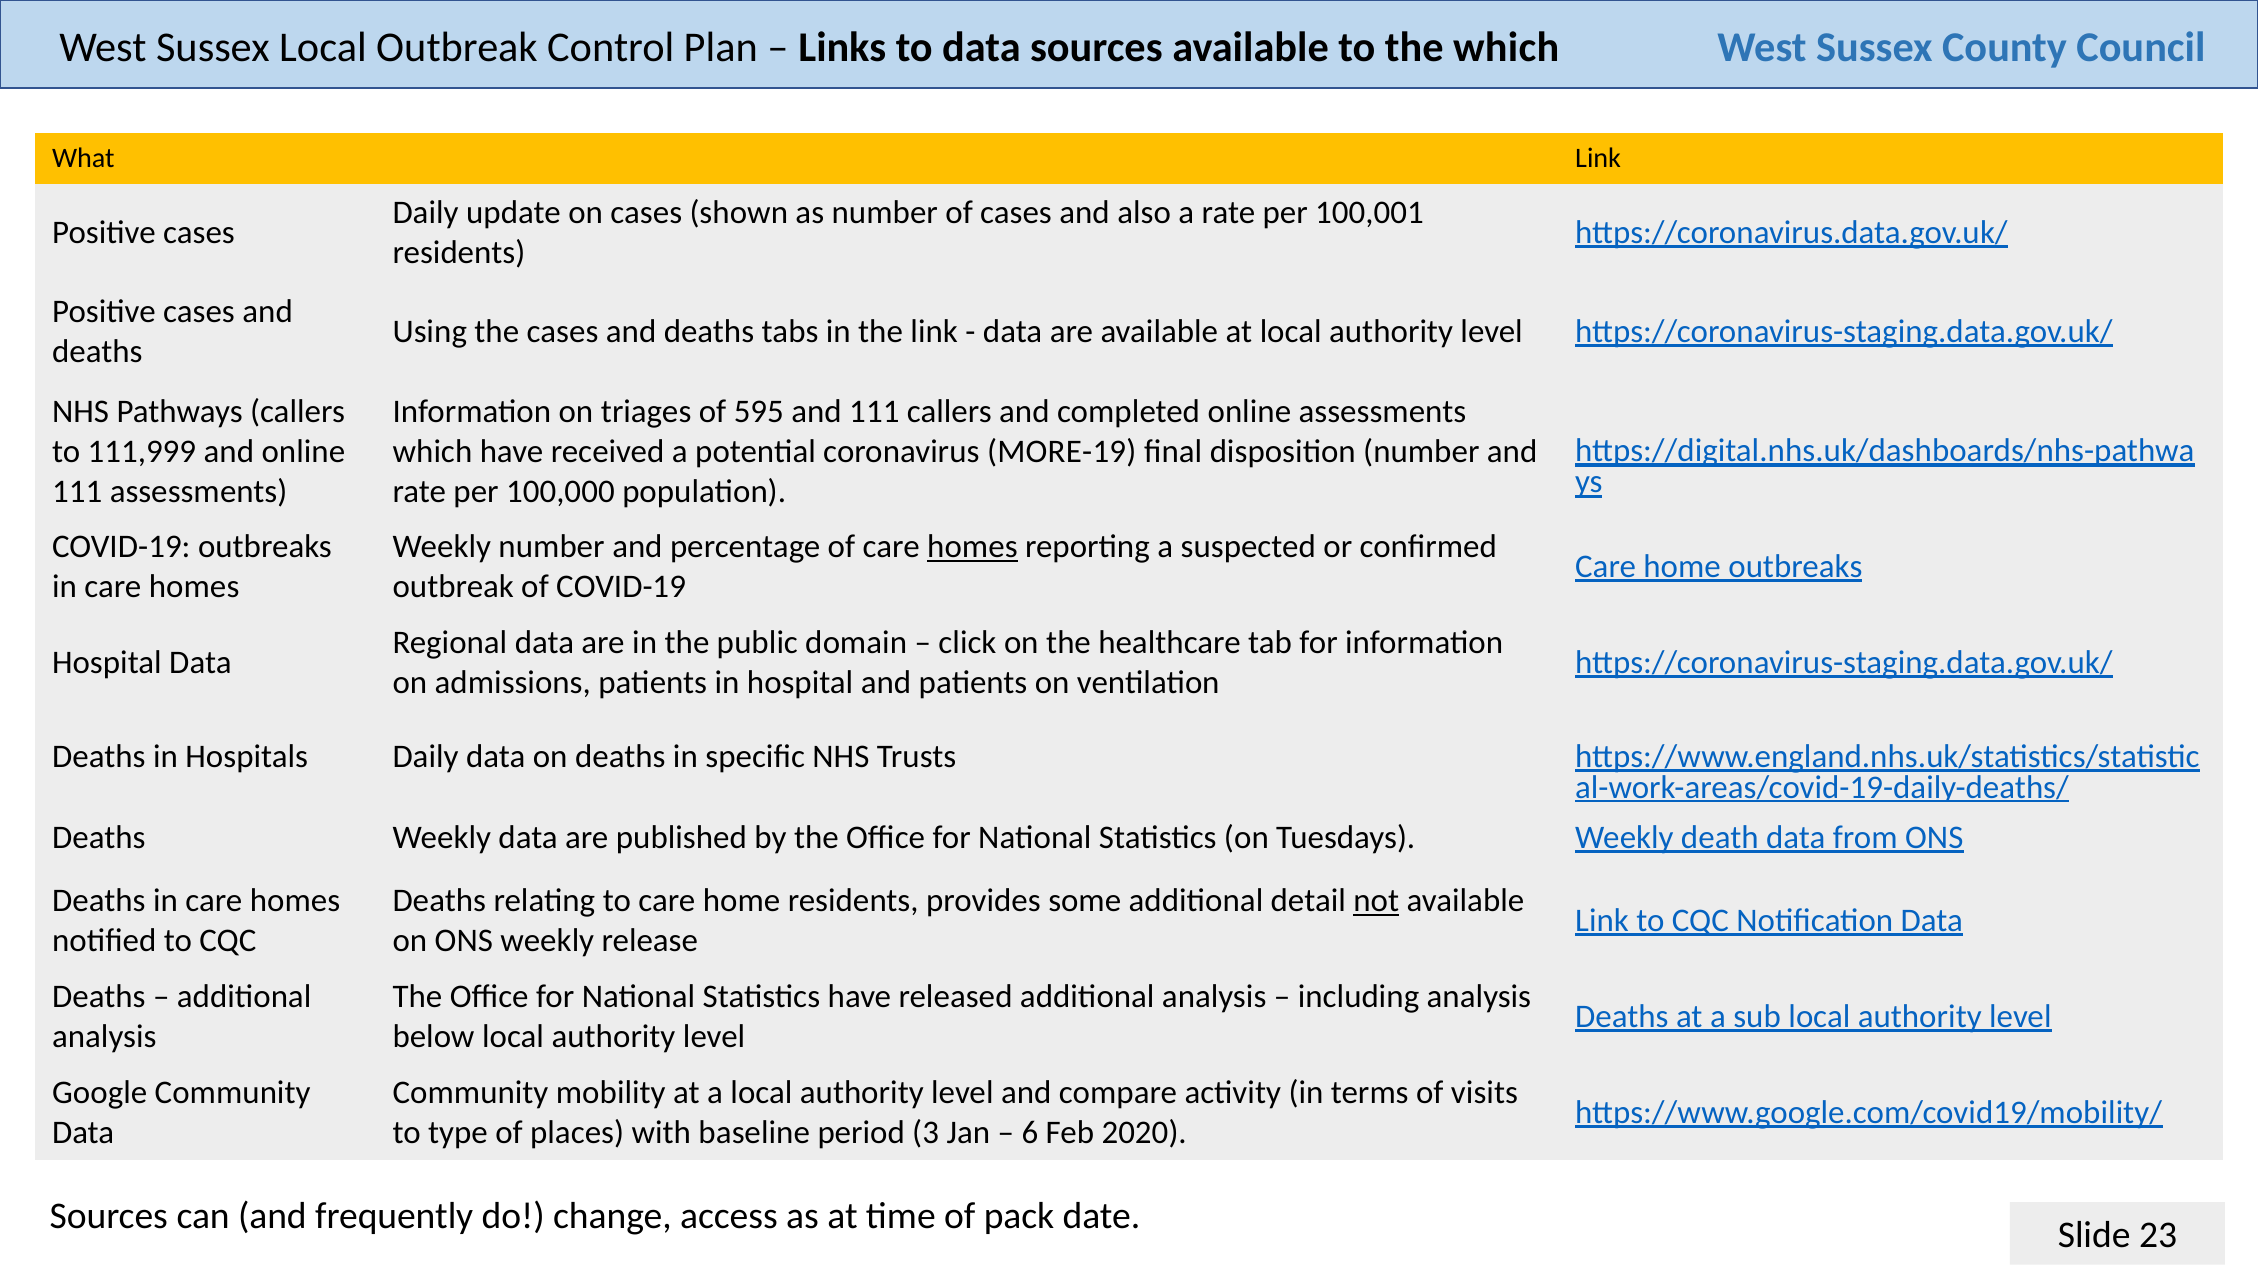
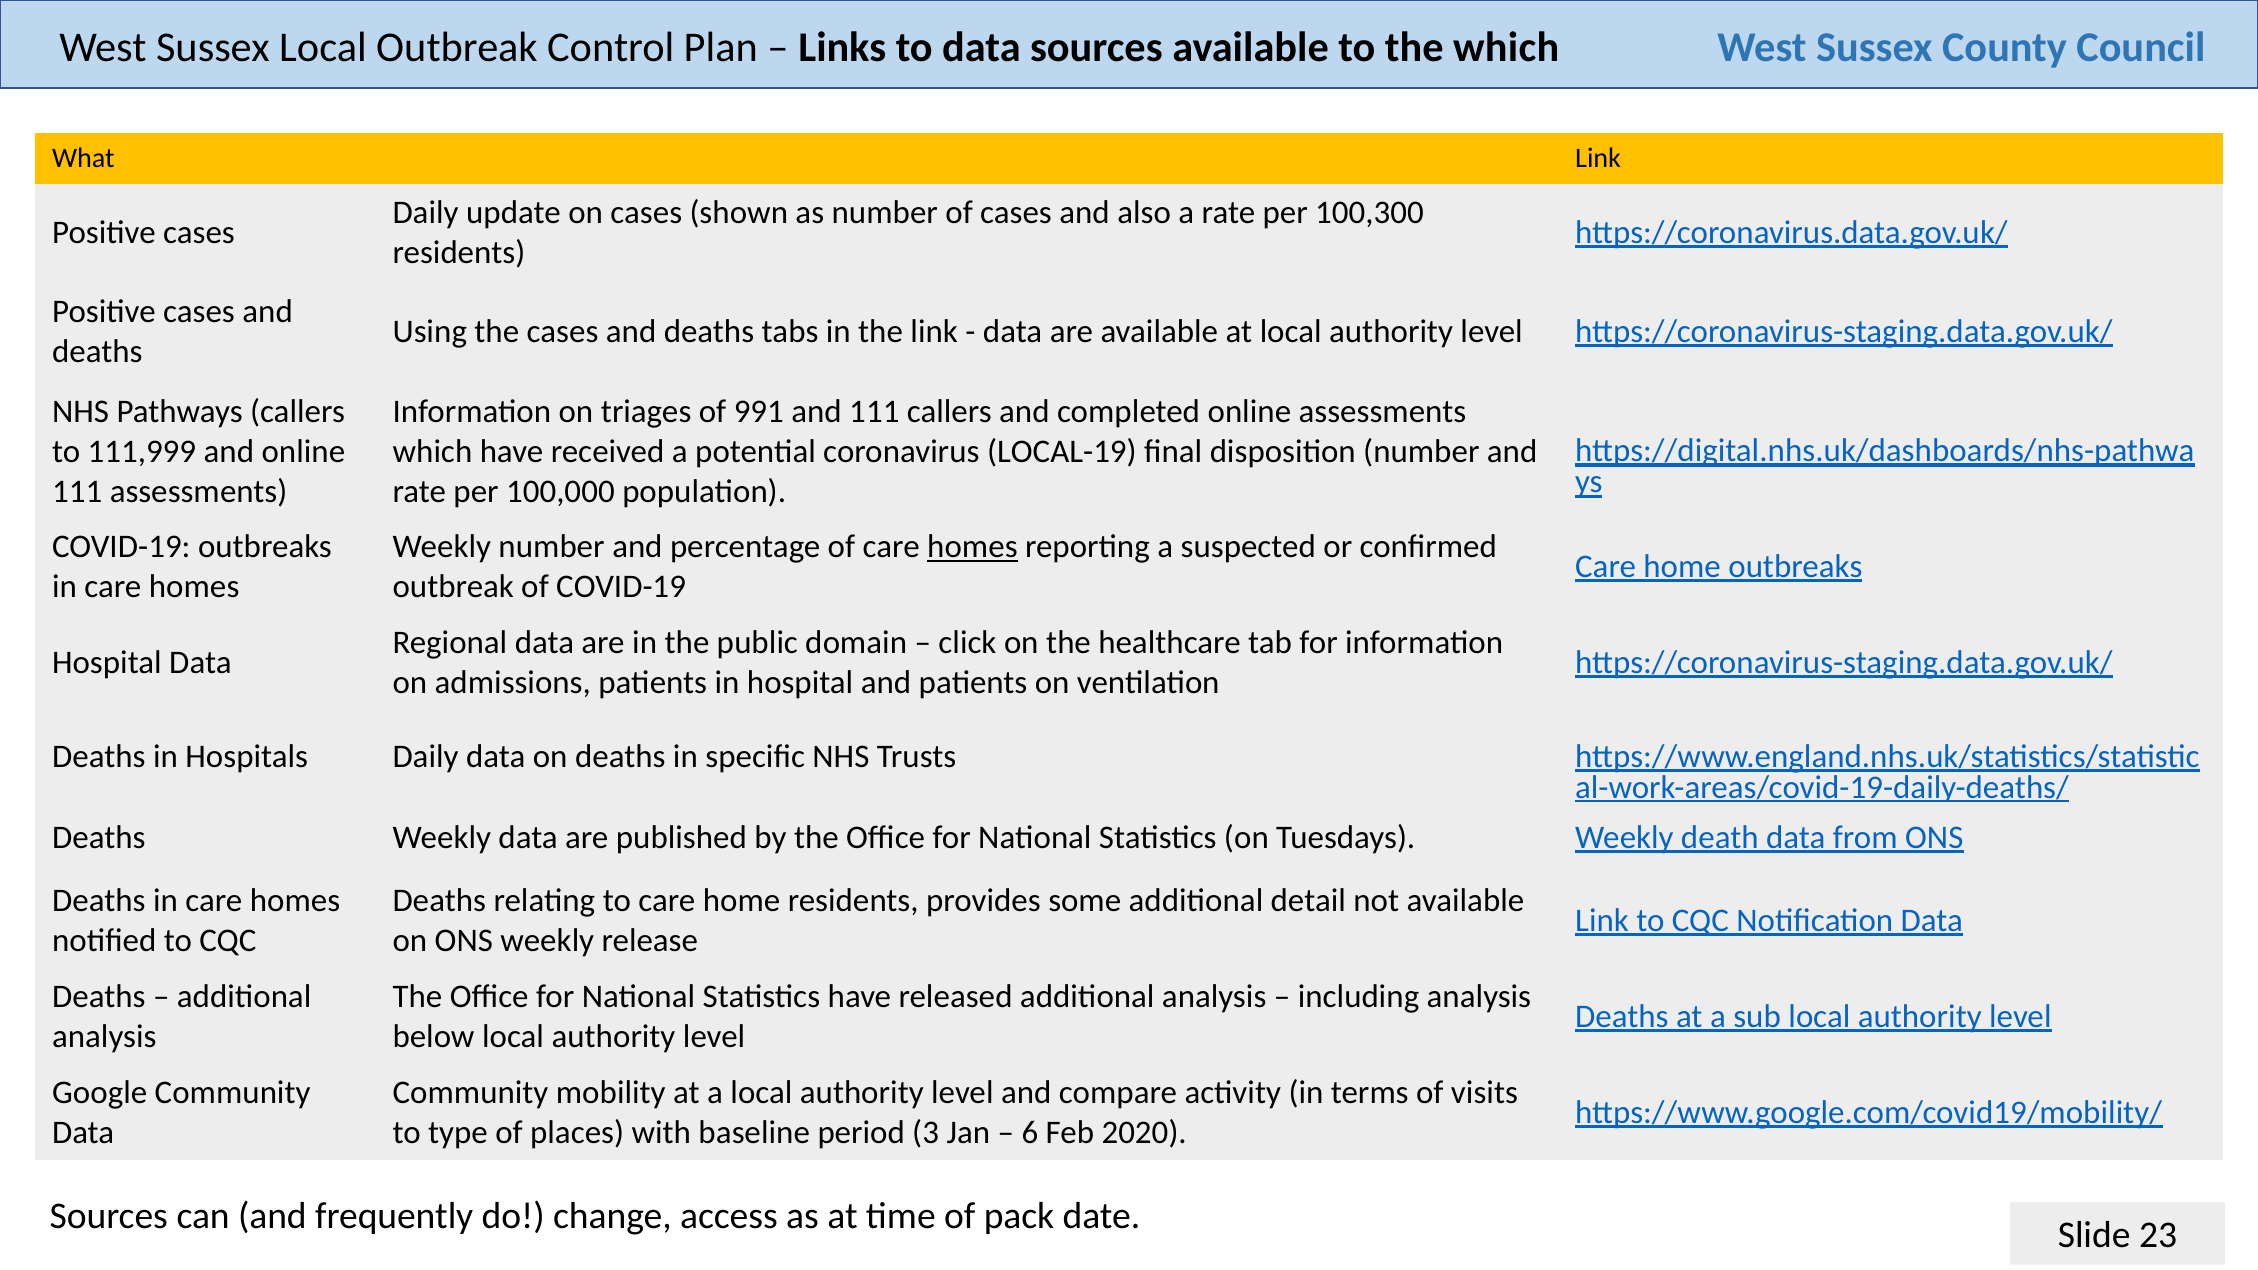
100,001: 100,001 -> 100,300 (1369, 213)
595: 595 -> 991 (759, 411)
MORE-19: MORE-19 -> LOCAL-19 (1062, 451)
not underline: present -> none (1376, 901)
